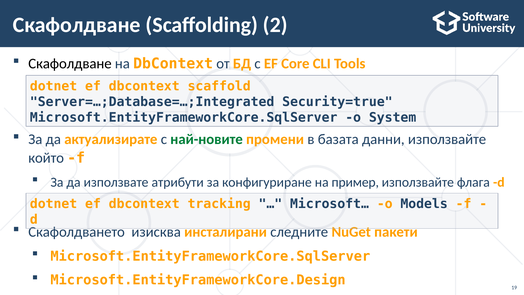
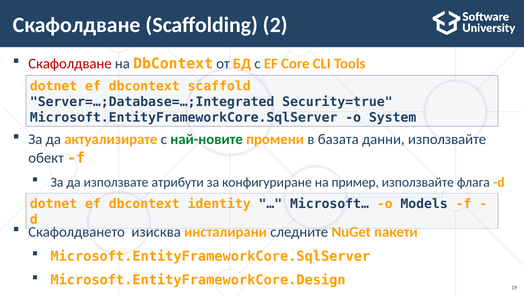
Скафолдване colour: black -> red (70, 64)
който: който -> обект (46, 158)
tracking: tracking -> identity (219, 204)
